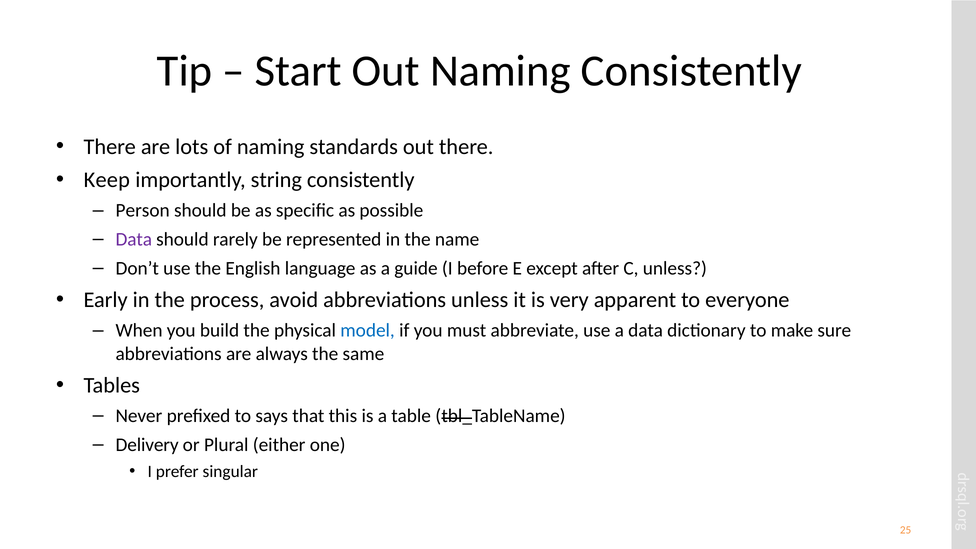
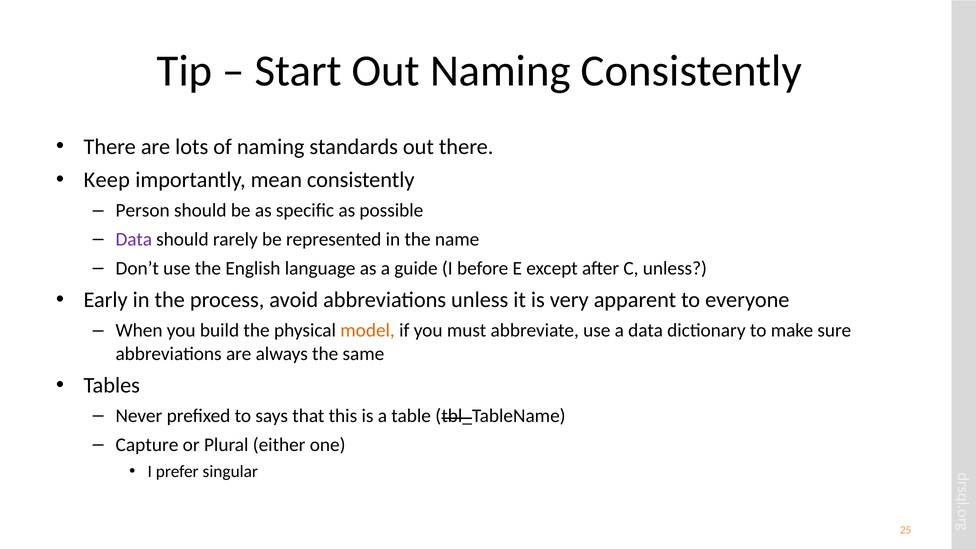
string: string -> mean (276, 180)
model colour: blue -> orange (368, 331)
Delivery: Delivery -> Capture (147, 445)
